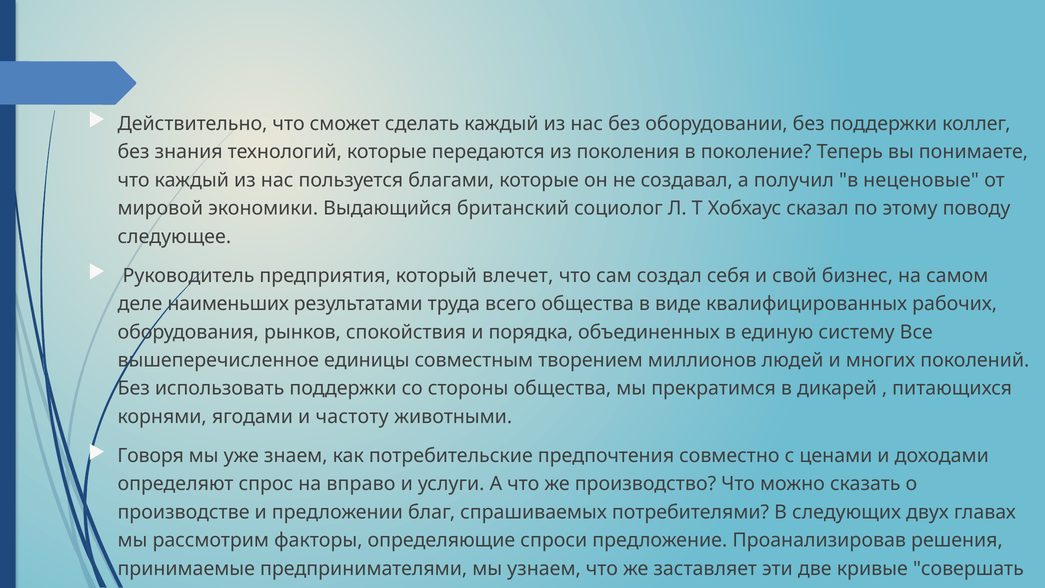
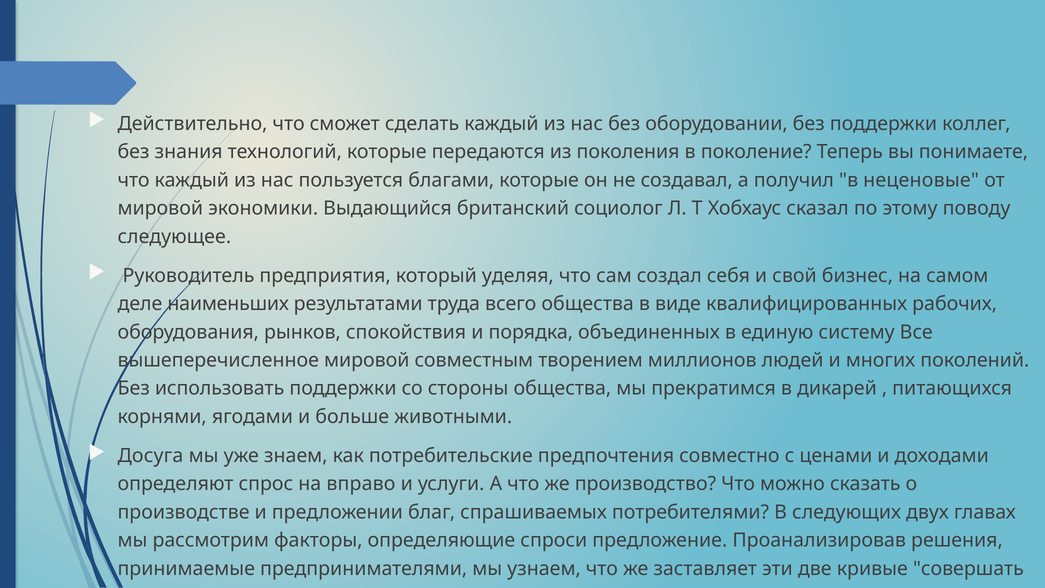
влечет: влечет -> уделяя (518, 276)
вышеперечисленное единицы: единицы -> мировой (367, 360)
частоту: частоту -> больше (352, 417)
Говоря: Говоря -> Досуга (150, 456)
